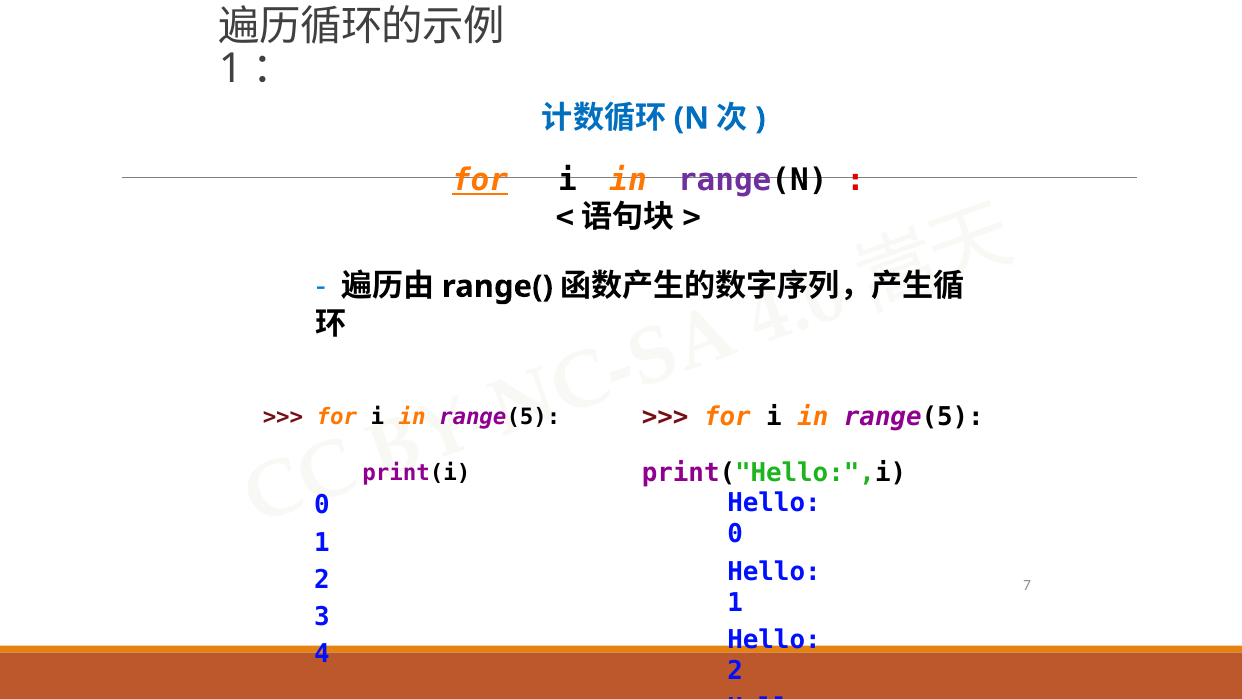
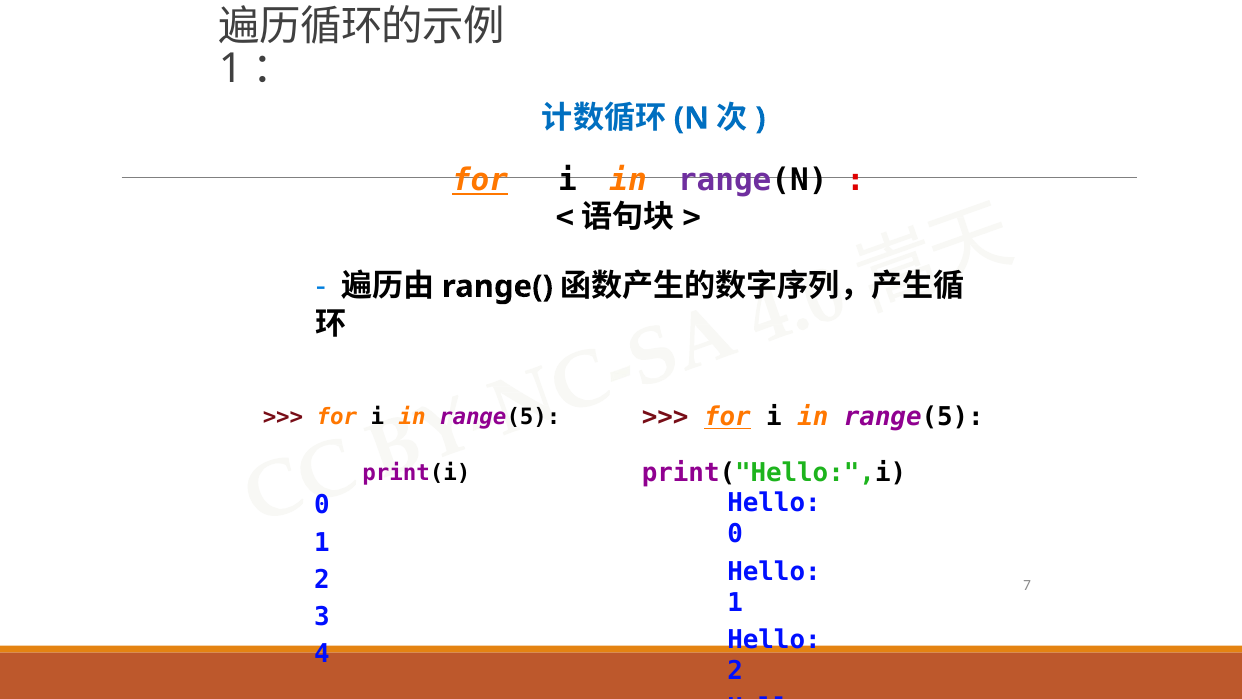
for underline: none -> present (727, 417)
